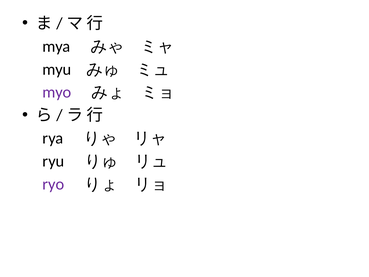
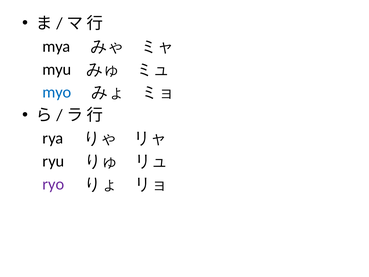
myo colour: purple -> blue (57, 92)
